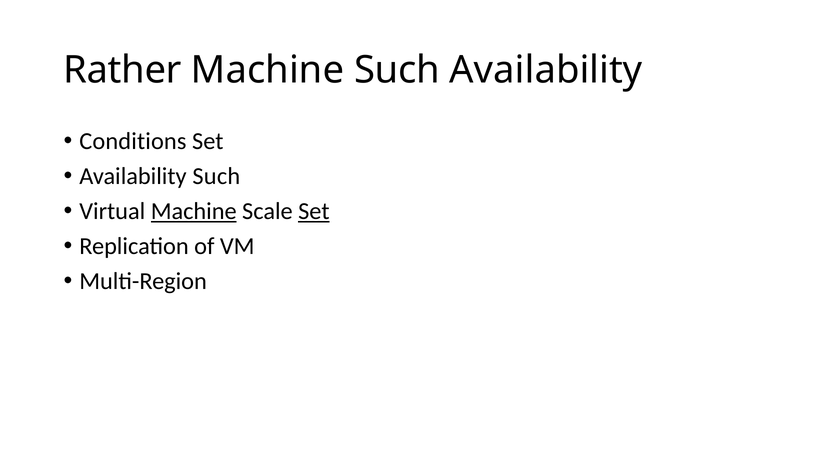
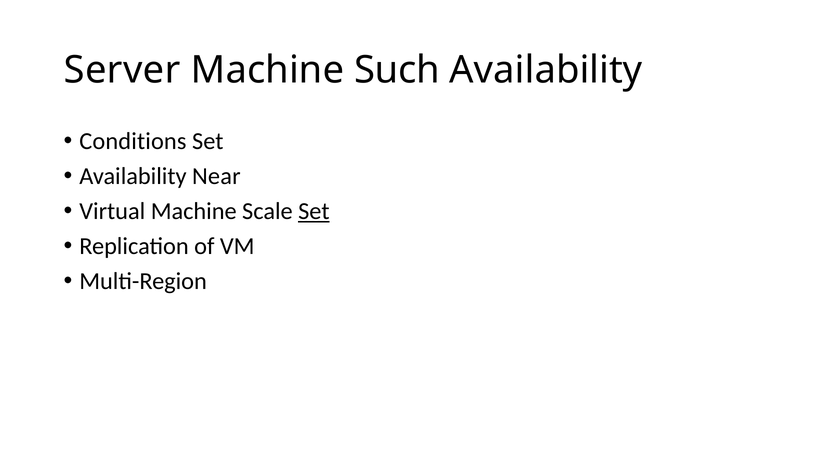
Rather: Rather -> Server (122, 70)
Availability Such: Such -> Near (216, 176)
Machine underline: present -> none (194, 211)
